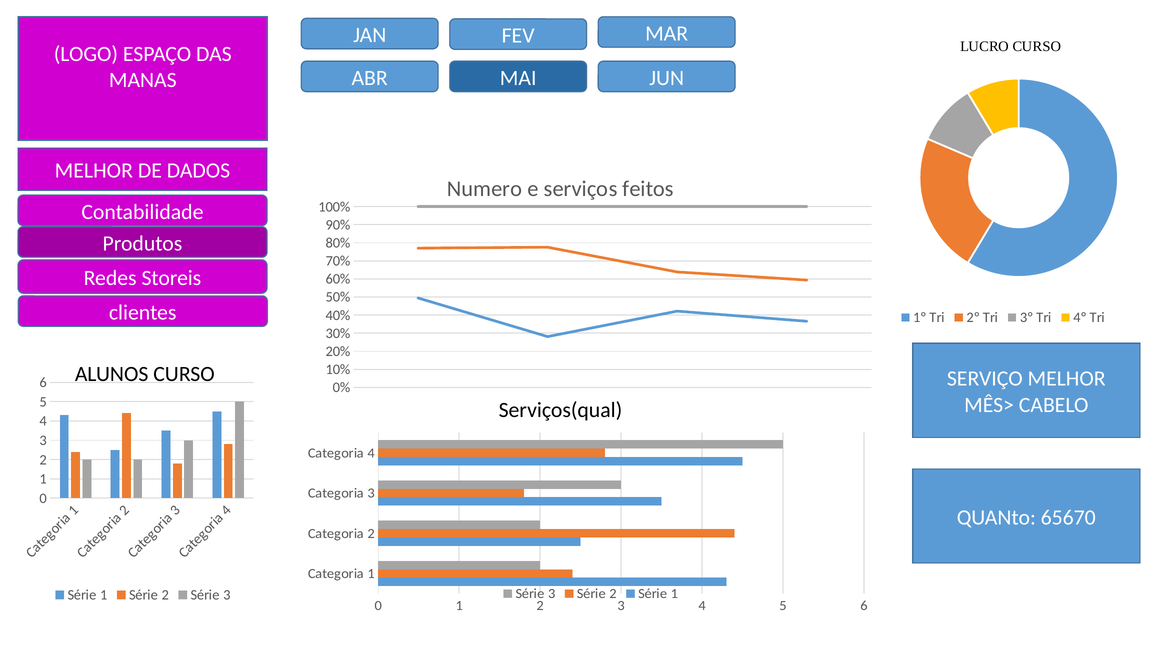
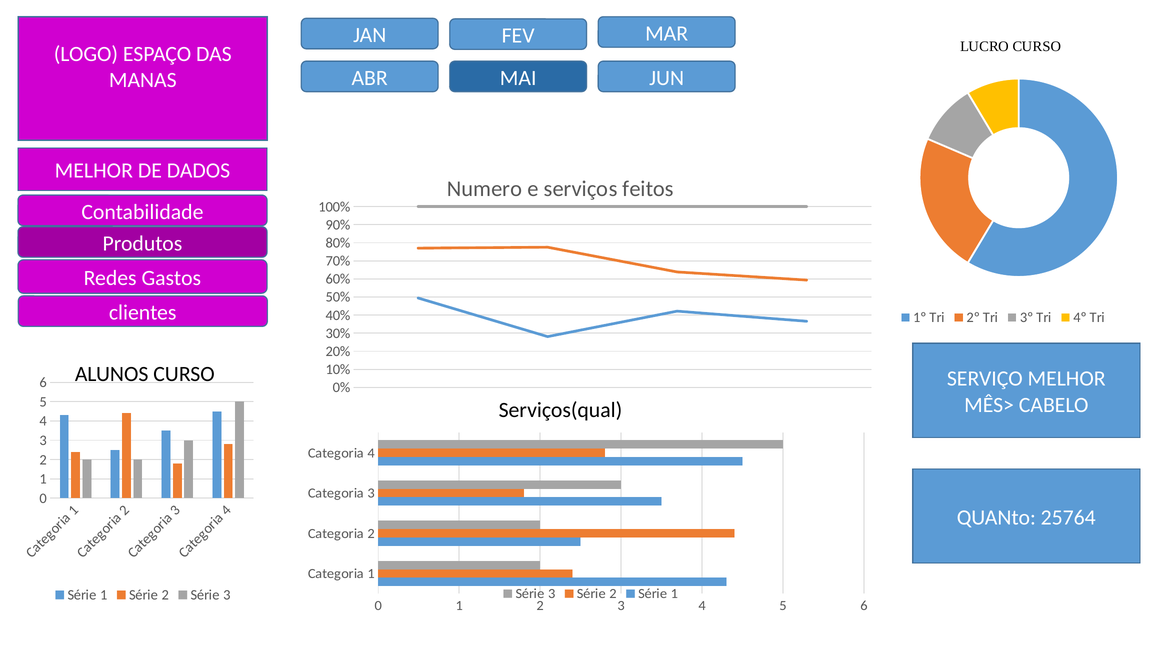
Storeis: Storeis -> Gastos (171, 278)
65670: 65670 -> 25764 (1068, 518)
